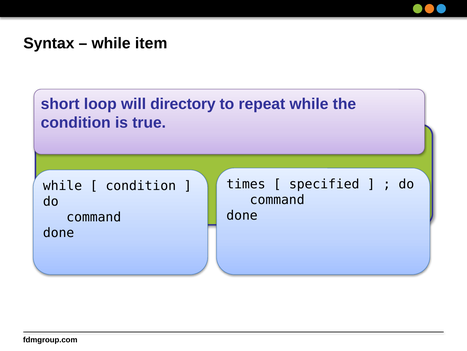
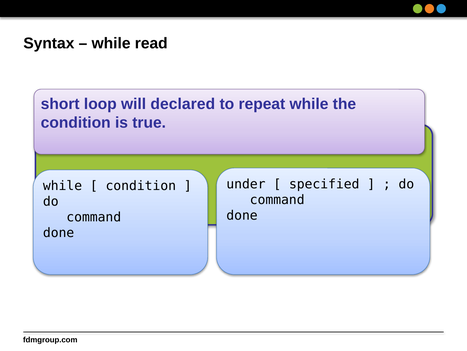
item: item -> read (151, 43)
directory: directory -> declared (183, 104)
times: times -> under (246, 184)
